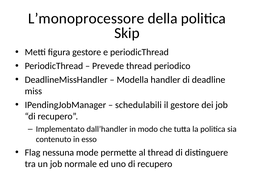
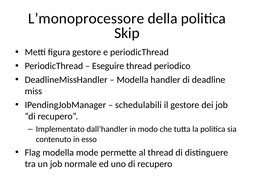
Prevede: Prevede -> Eseguire (108, 66)
Flag nessuna: nessuna -> modella (58, 152)
